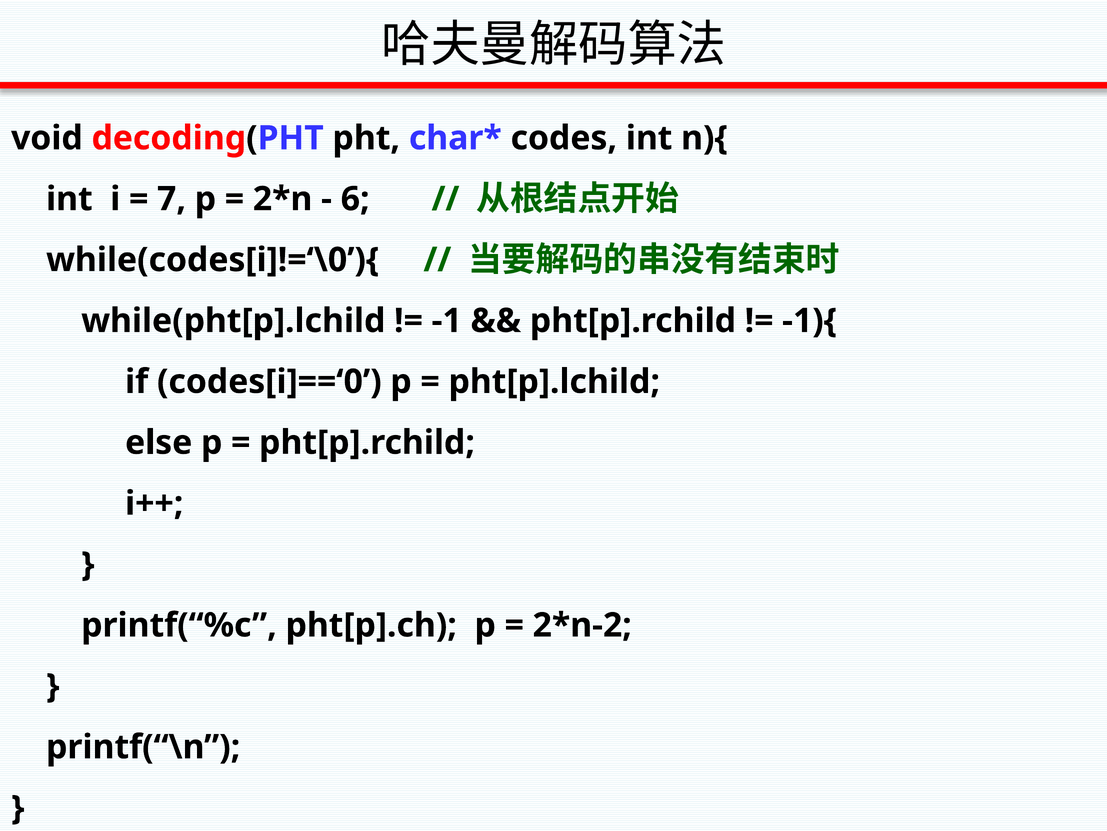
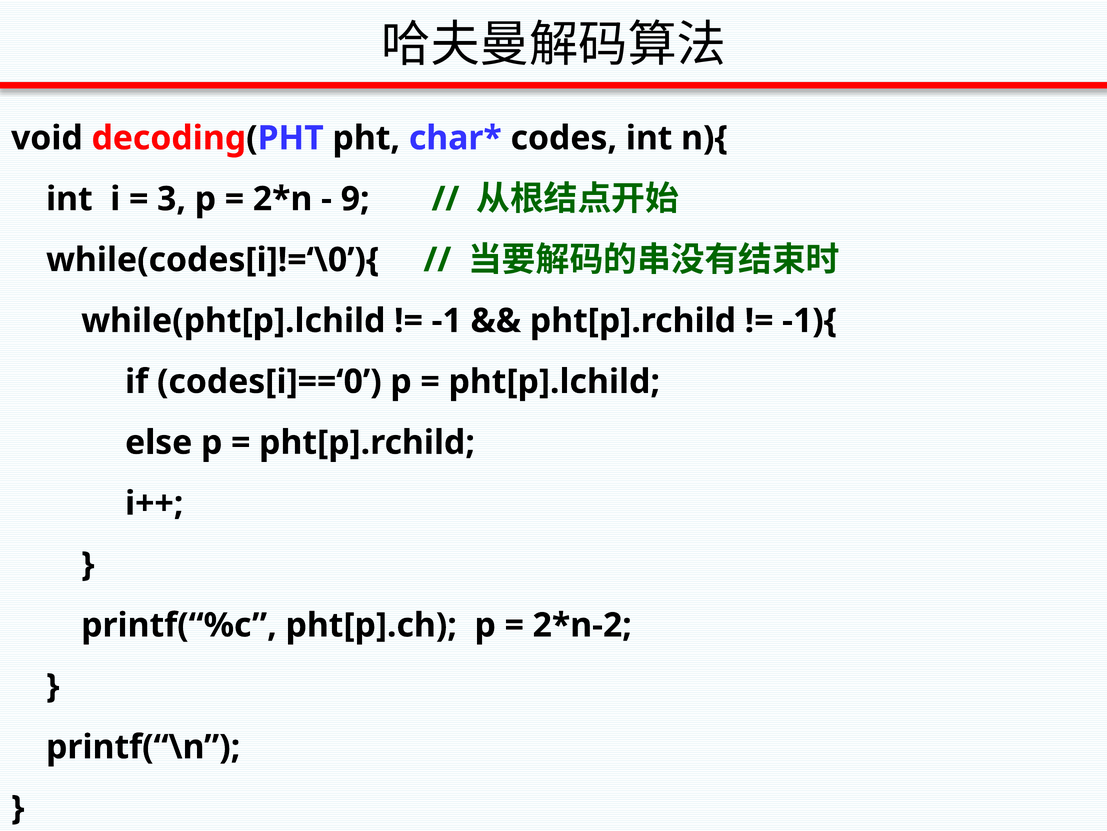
7: 7 -> 3 (172, 199)
6: 6 -> 9 (355, 199)
